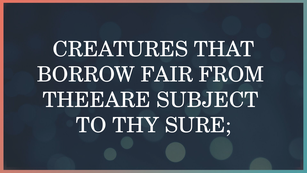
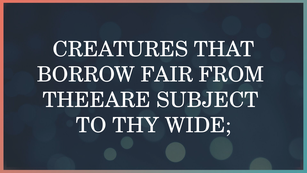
SURE: SURE -> WIDE (198, 125)
